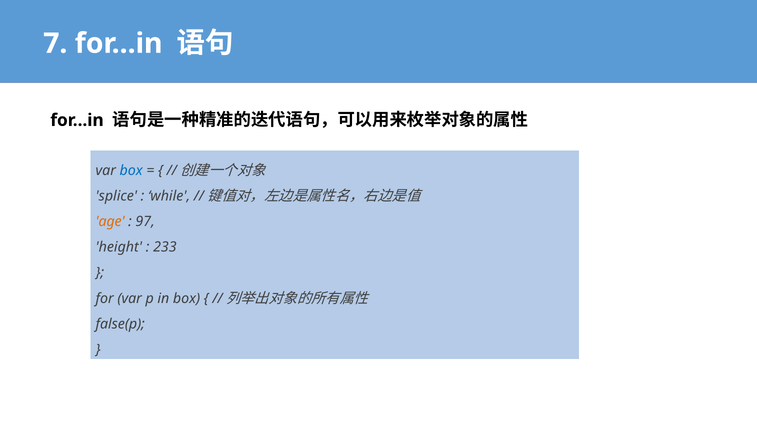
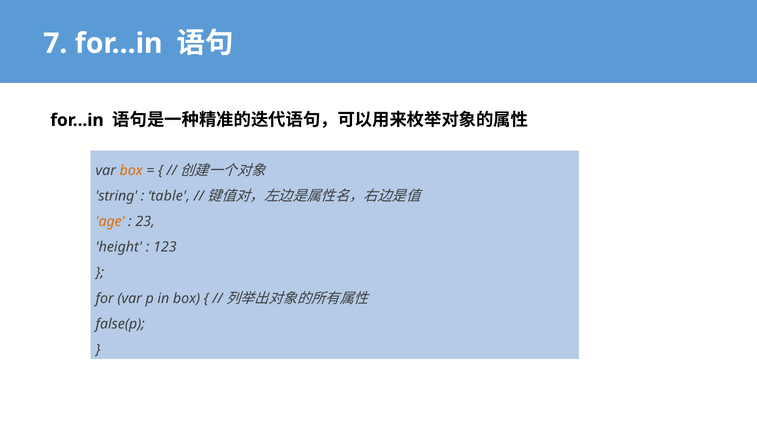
box colour: blue -> orange (131, 170)
splice: splice -> string (116, 196)
while: while -> table (169, 196)
97: 97 -> 23 (145, 222)
233: 233 -> 123 (165, 247)
